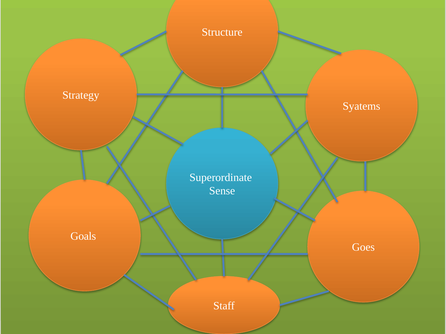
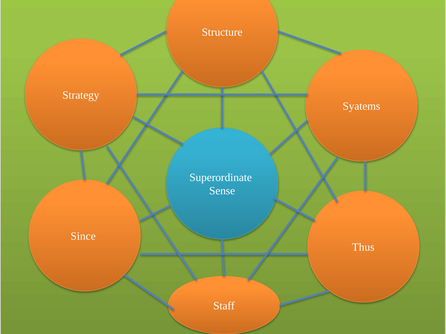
Goals: Goals -> Since (83, 237)
Goes: Goes -> Thus (363, 248)
